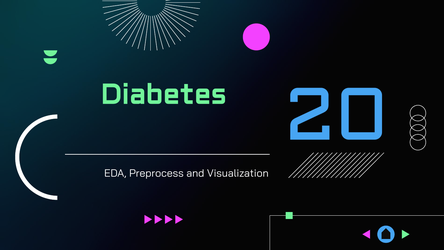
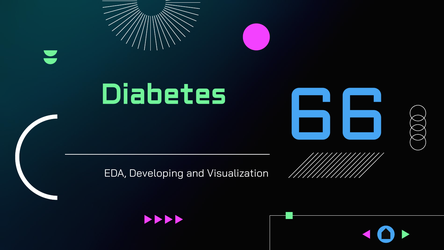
20: 20 -> 66 (337, 115)
Preprocess: Preprocess -> Developing (156, 173)
